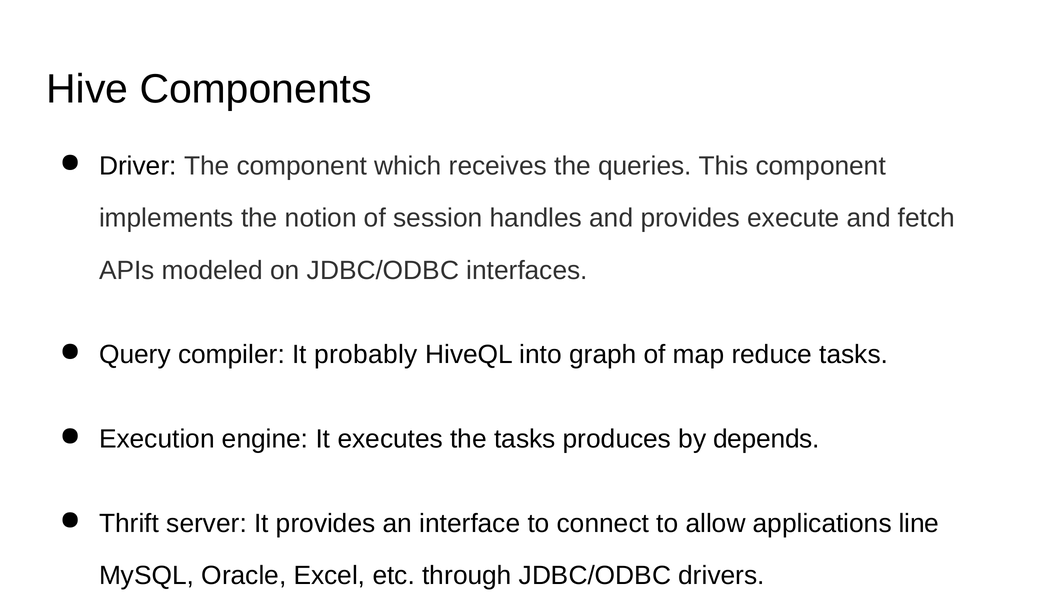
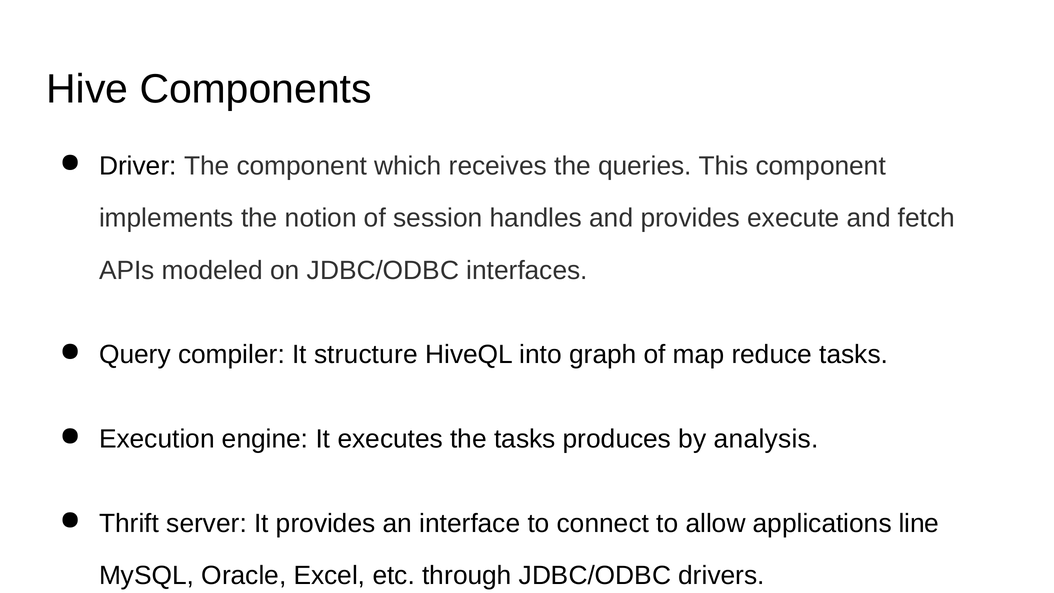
probably: probably -> structure (366, 355)
depends: depends -> analysis (766, 439)
